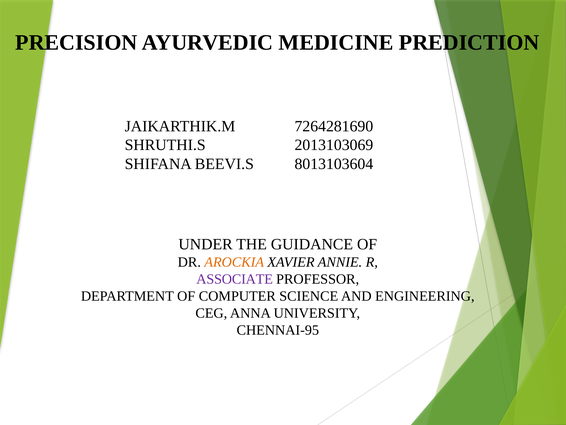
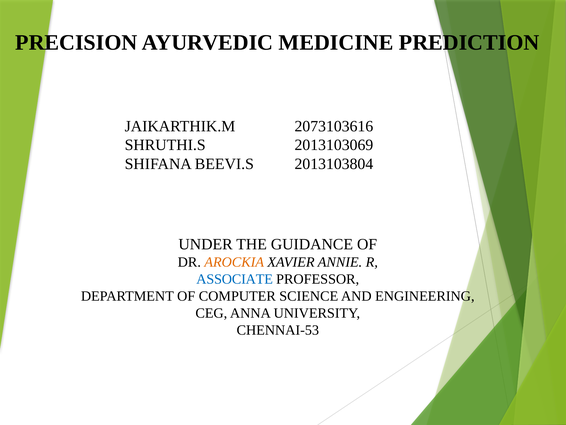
7264281690: 7264281690 -> 2073103616 (334, 126)
8013103604: 8013103604 -> 2013103804 (334, 164)
ASSOCIATE colour: purple -> blue (235, 279)
CHENNAI-95: CHENNAI-95 -> CHENNAI-53 (278, 330)
